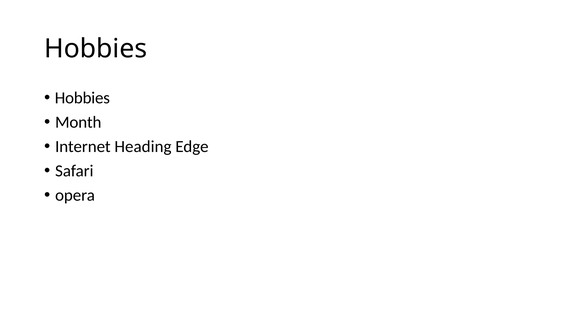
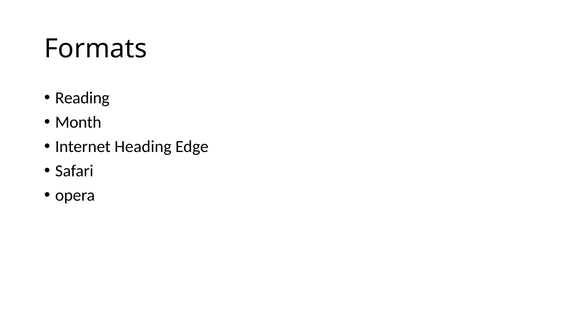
Hobbies: Hobbies -> Formats (96, 49)
Hobbies: Hobbies -> Reading (82, 98)
